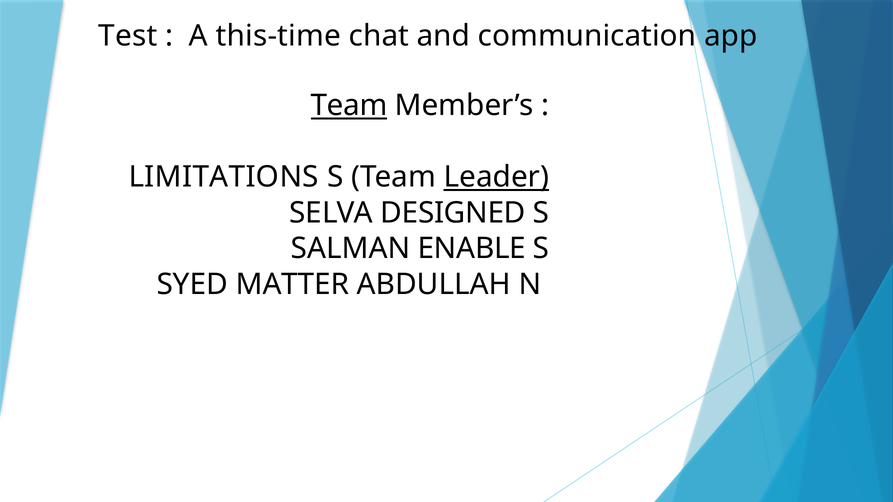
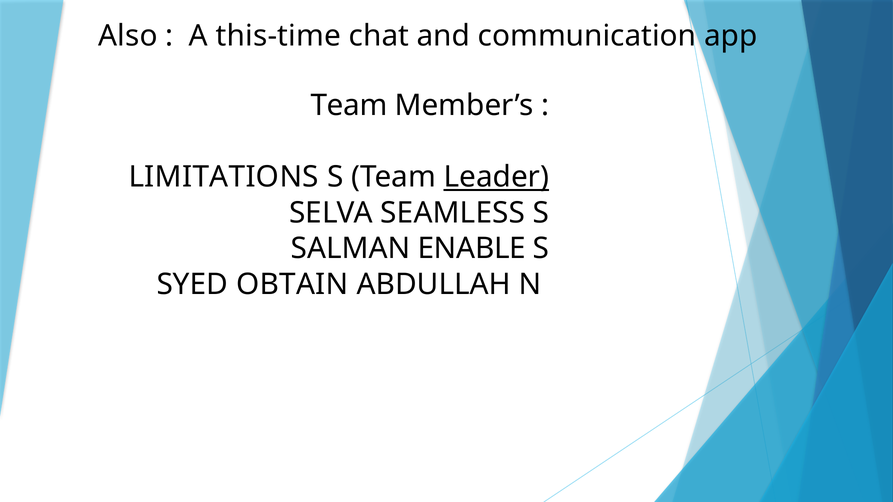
Test: Test -> Also (128, 36)
Team underline: present -> none (349, 106)
DESIGNED: DESIGNED -> SEAMLESS (453, 213)
MATTER: MATTER -> OBTAIN (292, 284)
